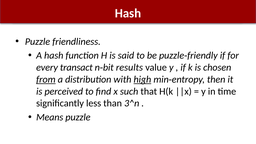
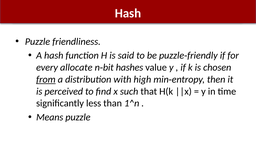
transact: transact -> allocate (76, 67)
results: results -> hashes (130, 67)
high underline: present -> none (142, 79)
3^n: 3^n -> 1^n (132, 103)
